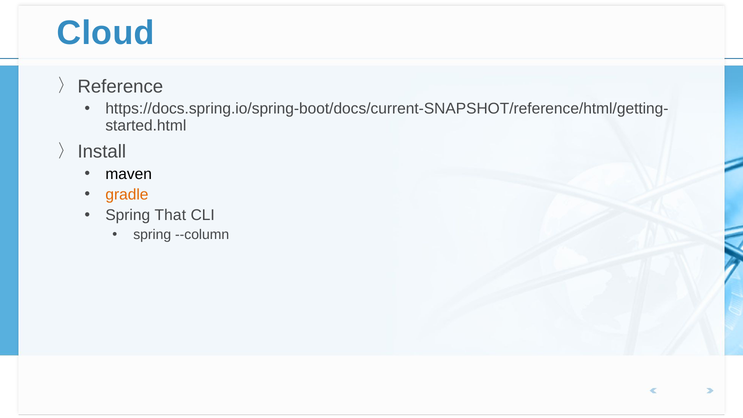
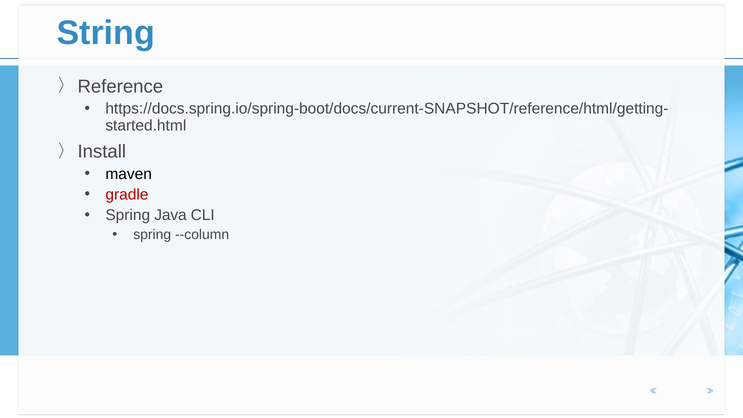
Cloud: Cloud -> String (106, 33)
gradle colour: orange -> red (127, 194)
That: That -> Java (170, 215)
